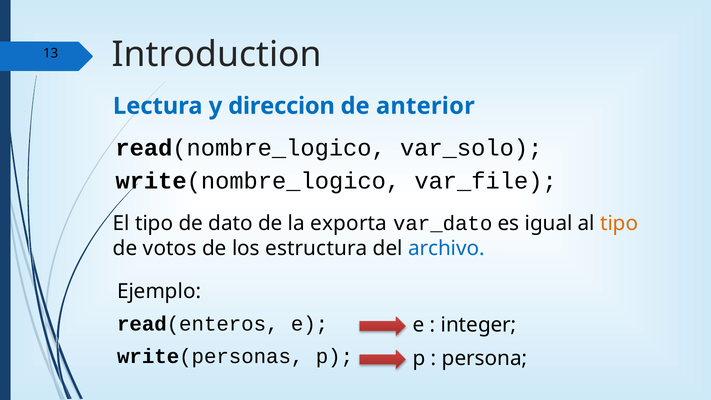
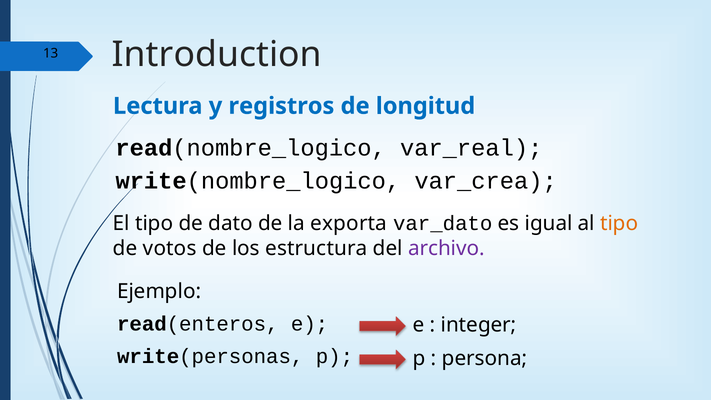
direccion: direccion -> registros (281, 106)
anterior: anterior -> longitud (426, 106)
var_solo: var_solo -> var_real (471, 148)
var_file: var_file -> var_crea (486, 181)
archivo colour: blue -> purple (446, 248)
